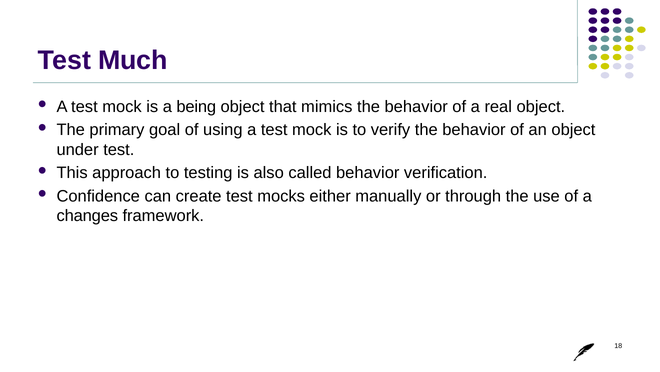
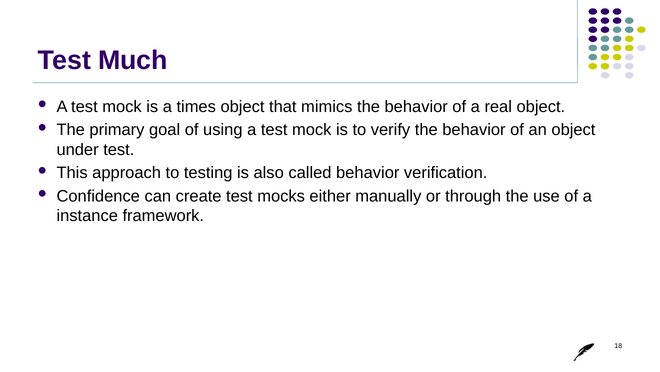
being: being -> times (196, 107)
changes: changes -> instance (87, 215)
